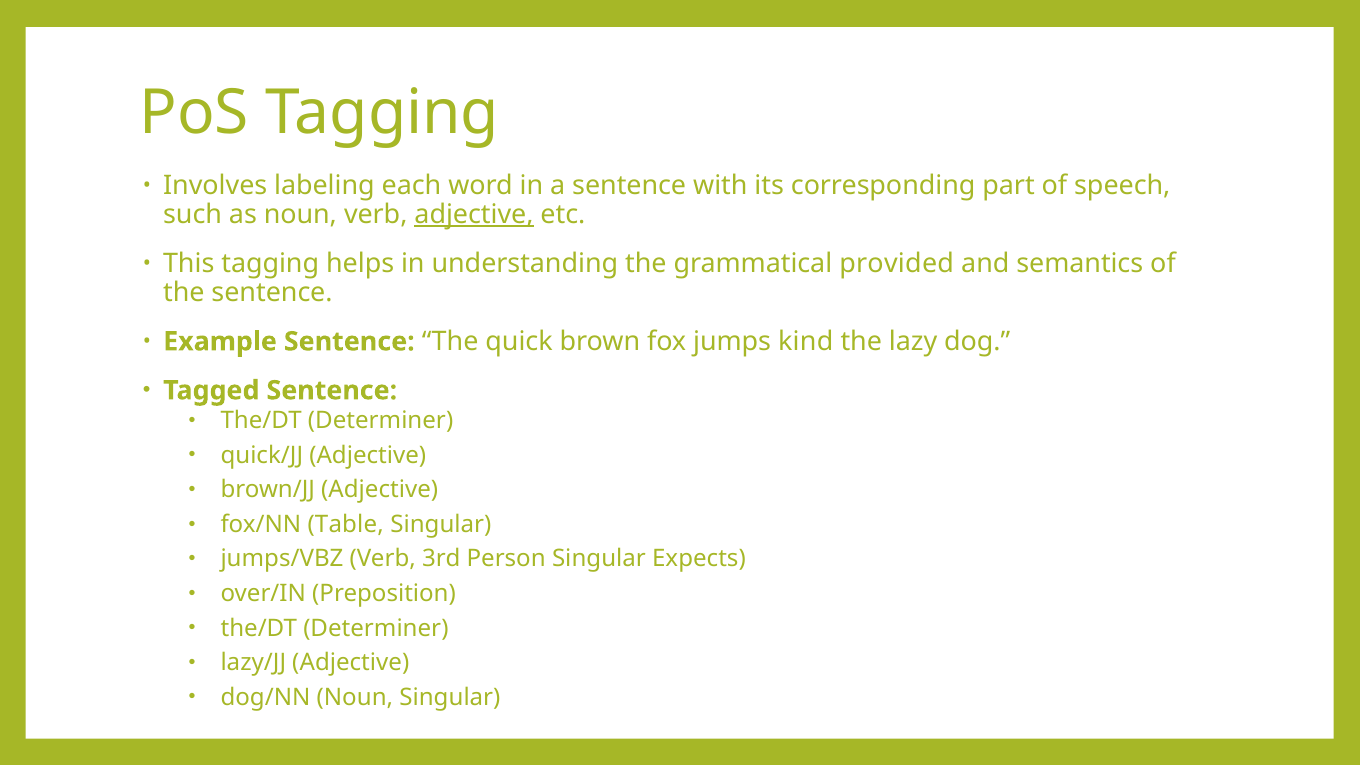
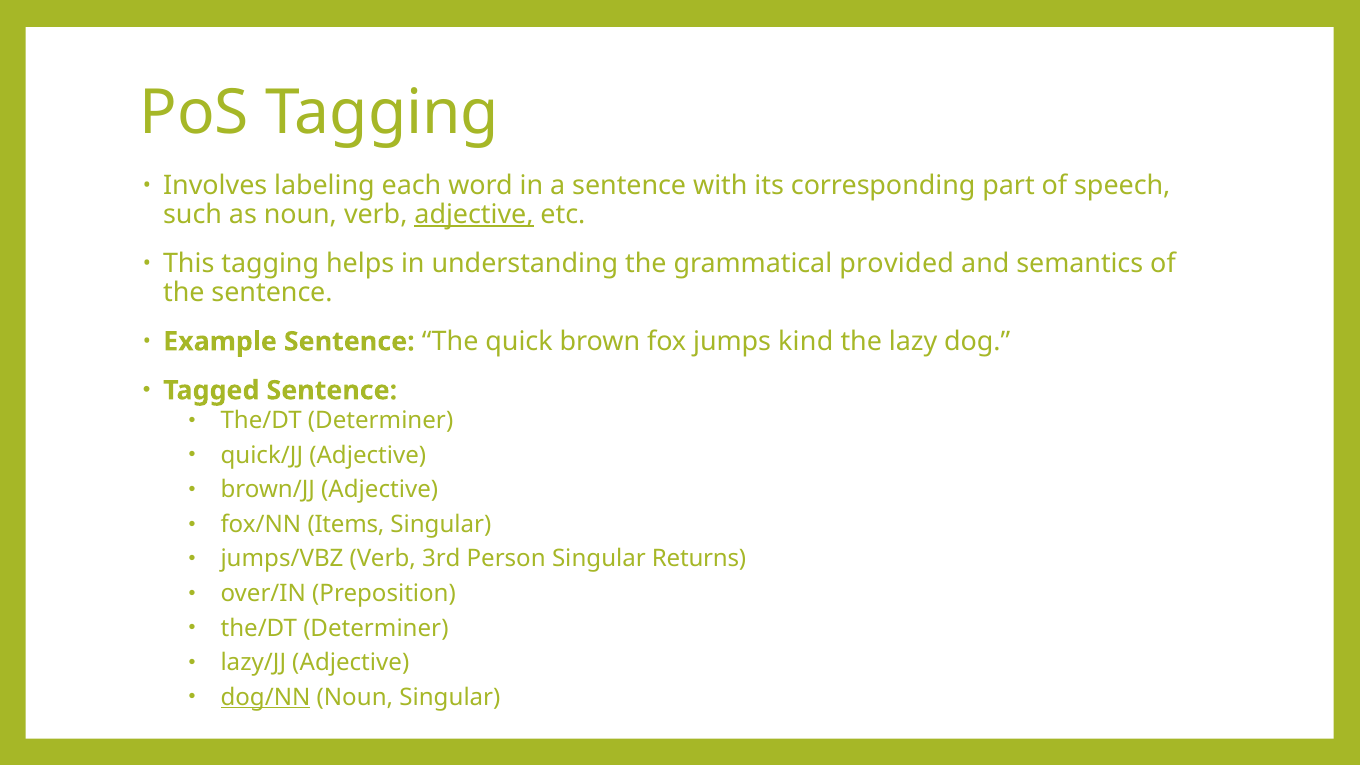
Table: Table -> Items (346, 524)
Expects: Expects -> Returns (699, 559)
dog/NN underline: none -> present (266, 697)
